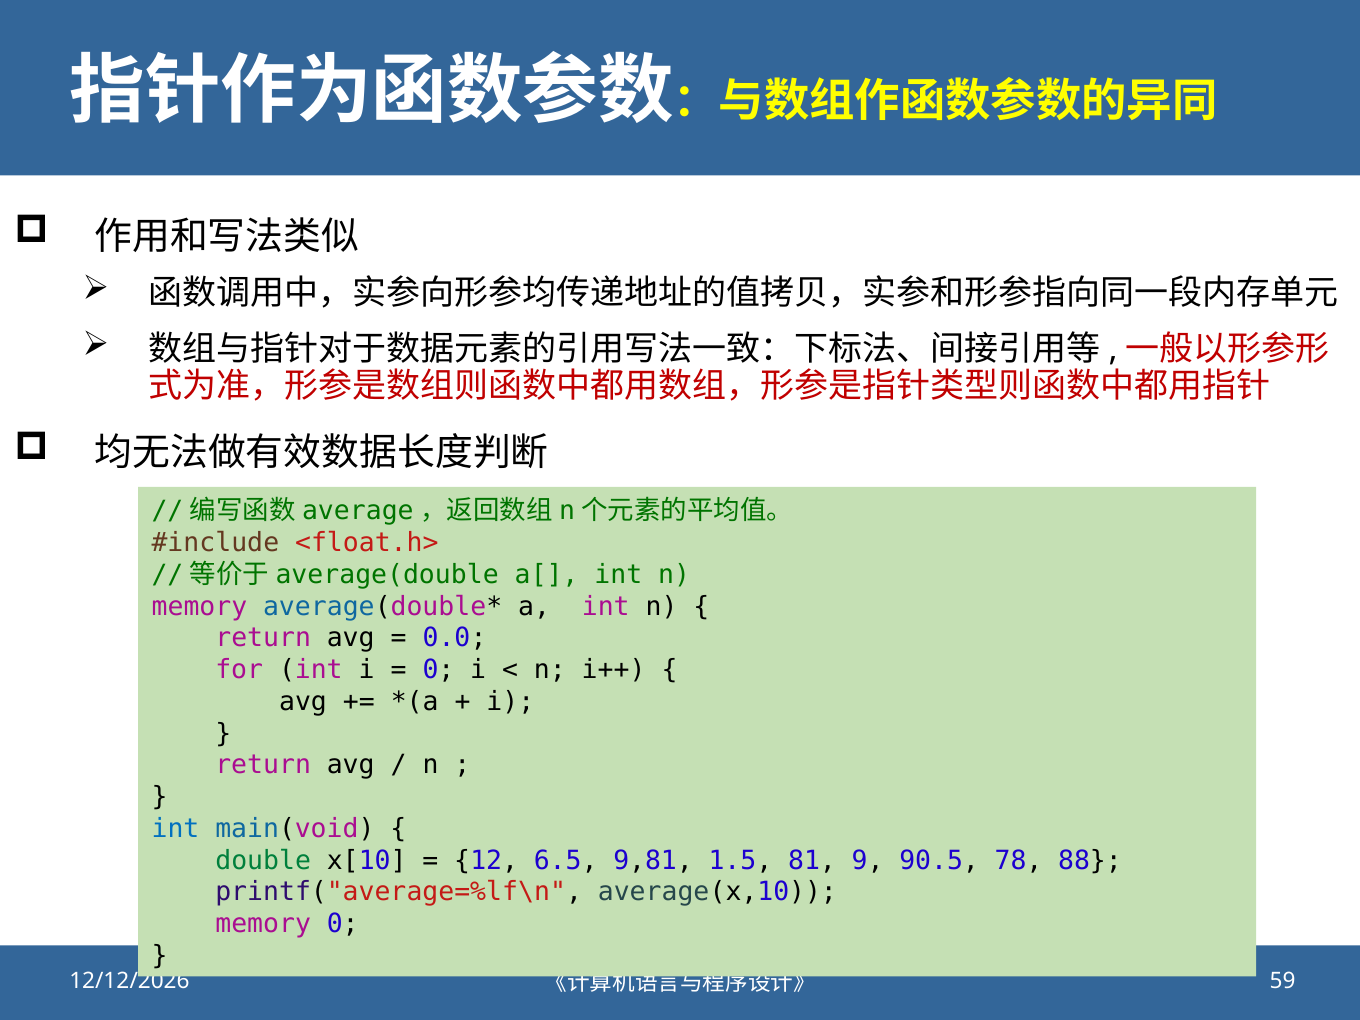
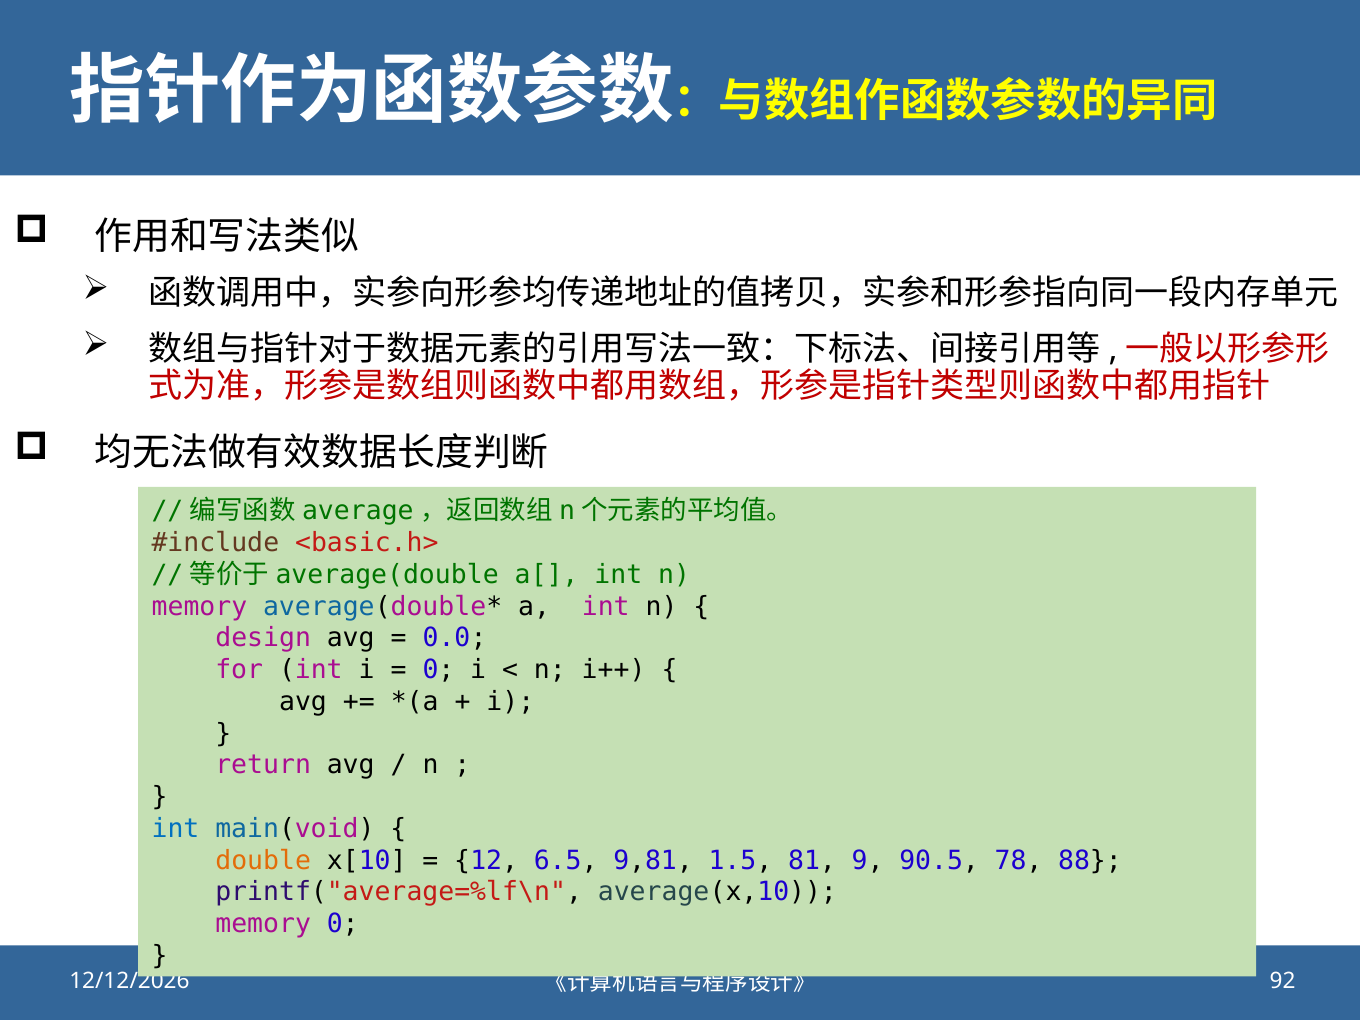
<float.h>: <float.h> -> <basic.h> (367, 543)
return: return -> design (263, 638)
double colour: green -> orange (263, 860)
59: 59 -> 92 (1283, 981)
